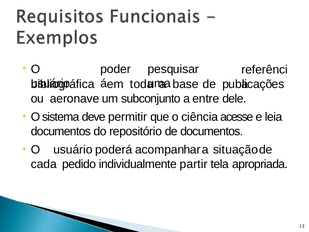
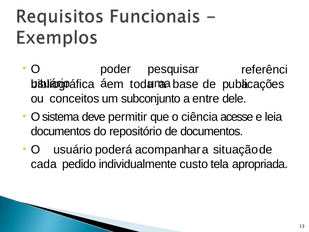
aeronave: aeronave -> conceitos (75, 99)
partir: partir -> custo (194, 164)
